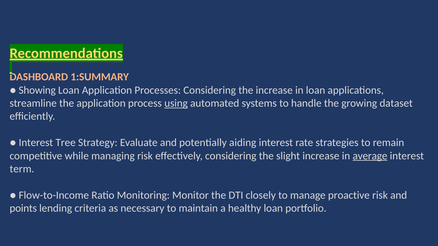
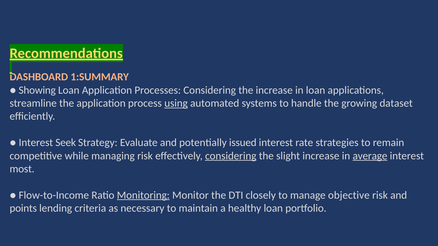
Tree: Tree -> Seek (66, 143)
aiding: aiding -> issued (243, 143)
considering underline: none -> present (231, 156)
term: term -> most (22, 169)
Monitoring underline: none -> present (143, 195)
proactive: proactive -> objective (349, 195)
